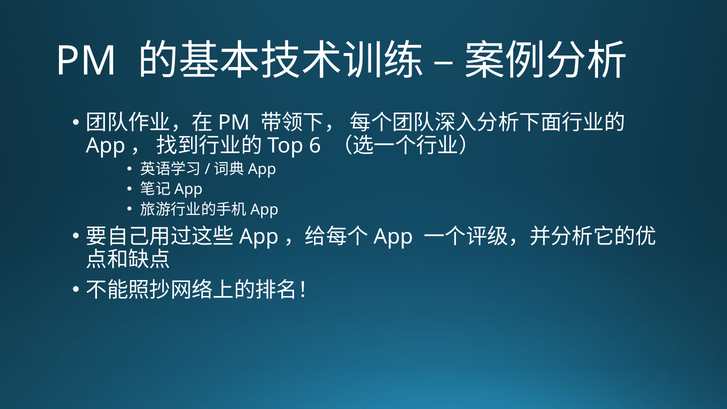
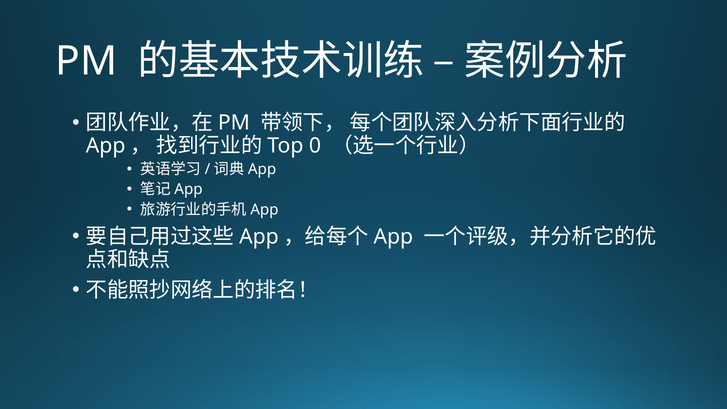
6: 6 -> 0 (315, 146)
